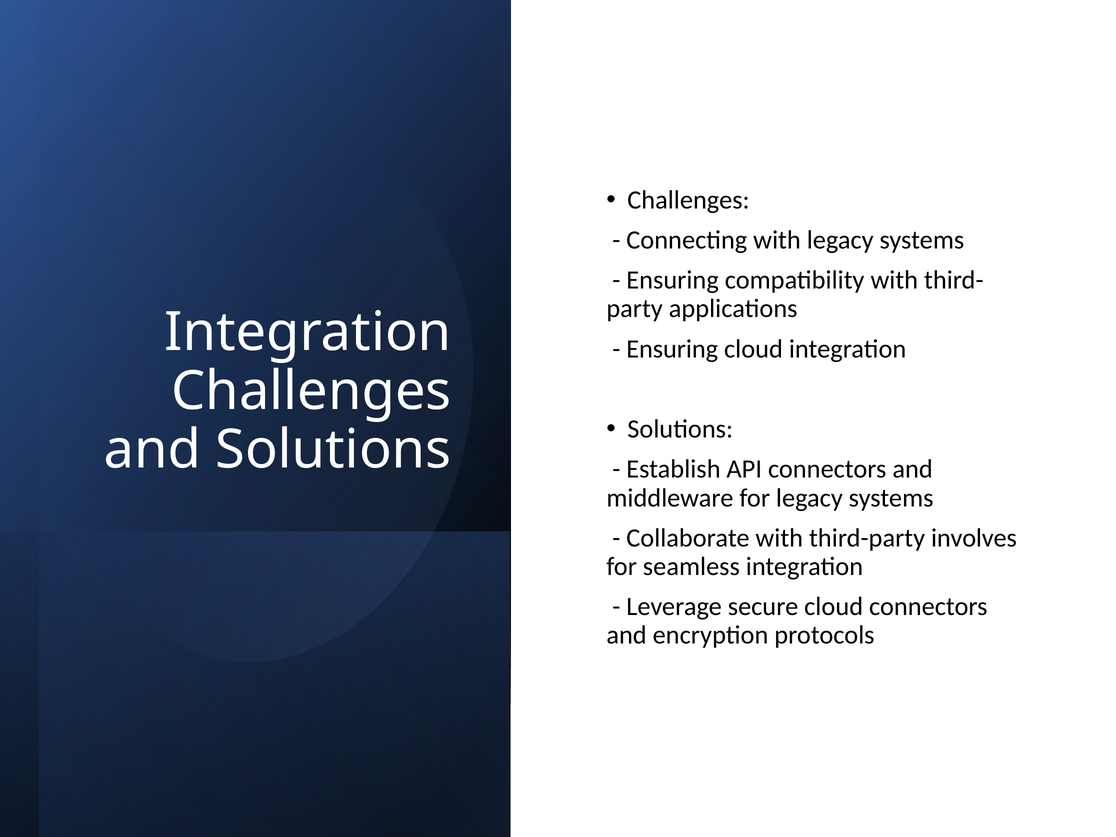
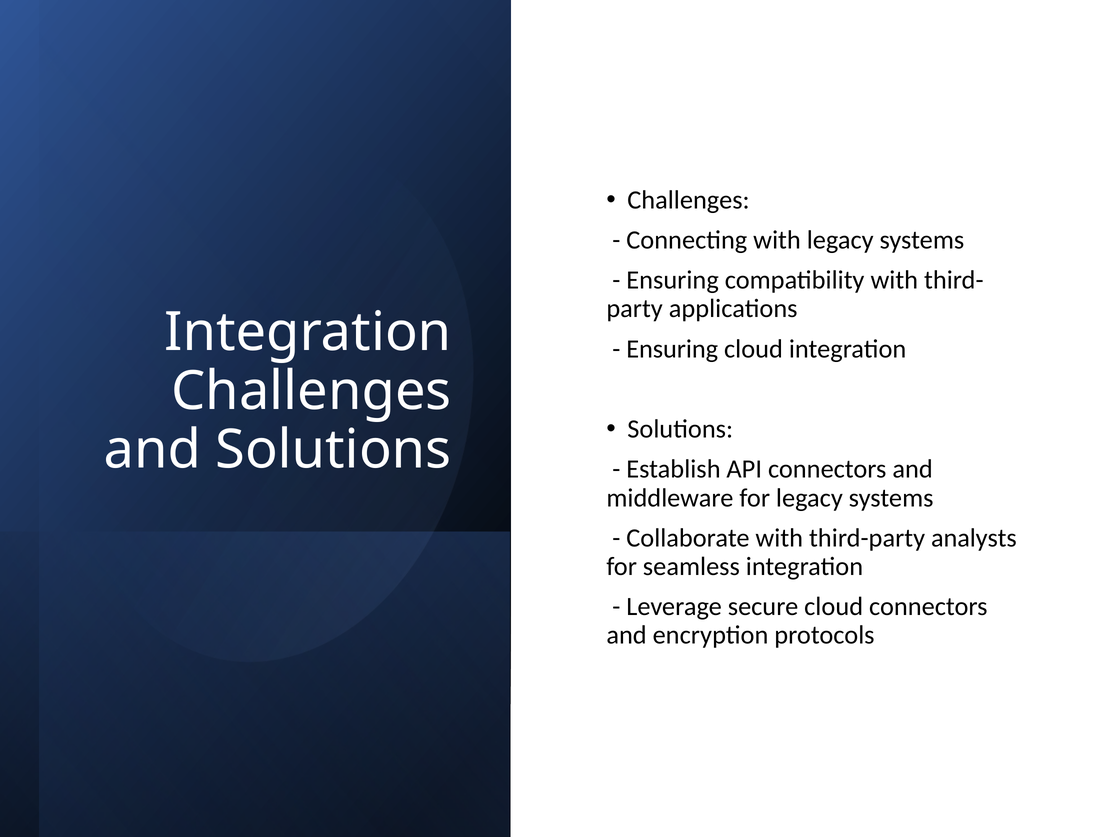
involves: involves -> analysts (974, 538)
